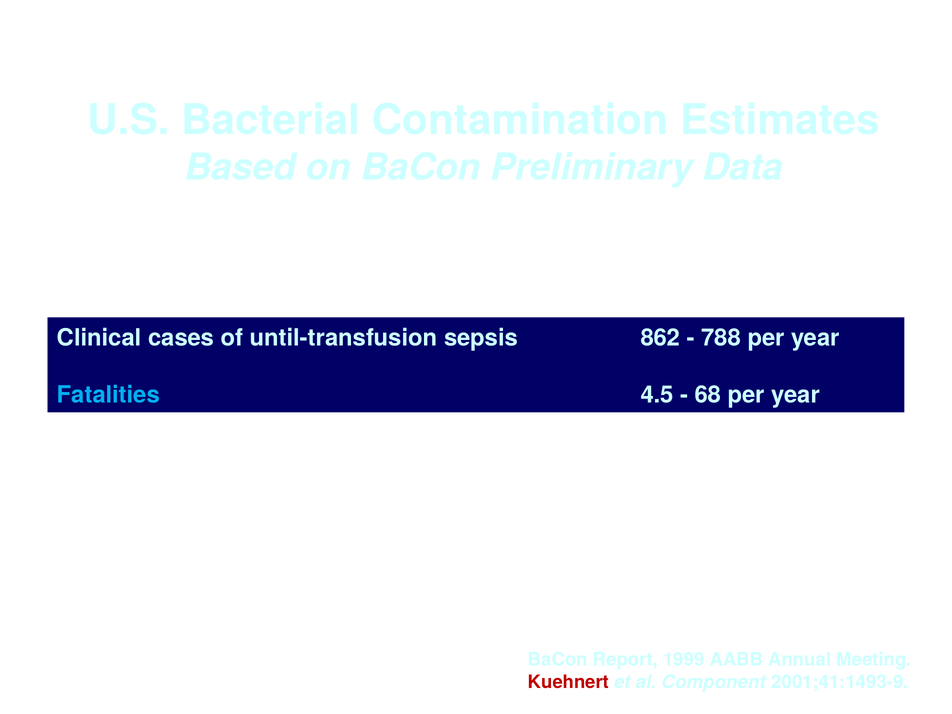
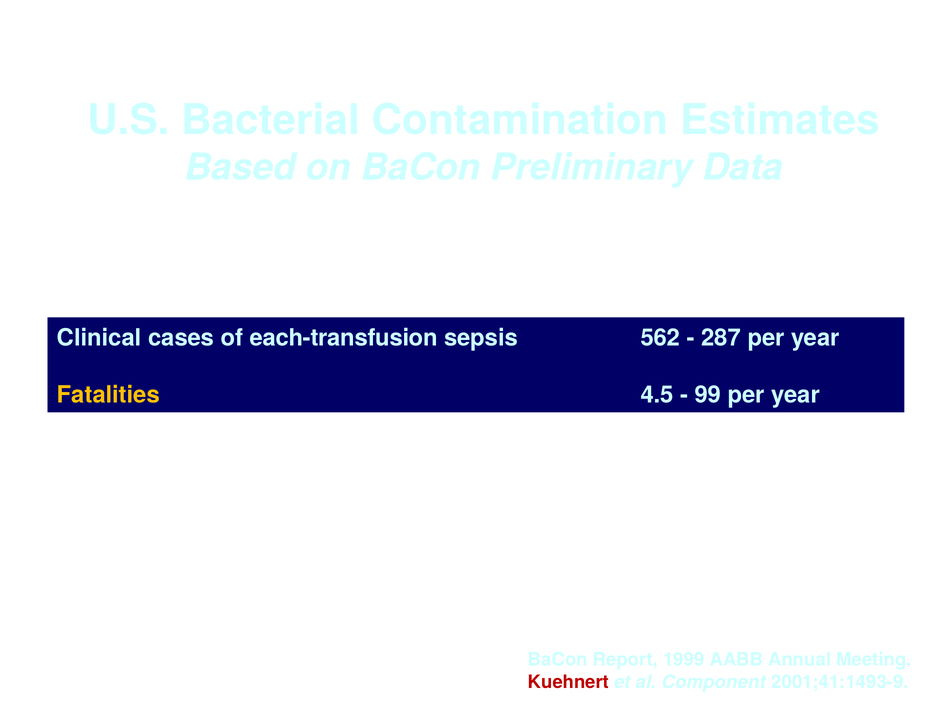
until-transfusion: until-transfusion -> each-transfusion (344, 338)
862: 862 -> 562 (660, 338)
788: 788 -> 287 (721, 338)
Fatalities colour: light blue -> yellow (108, 395)
68: 68 -> 99 (708, 395)
